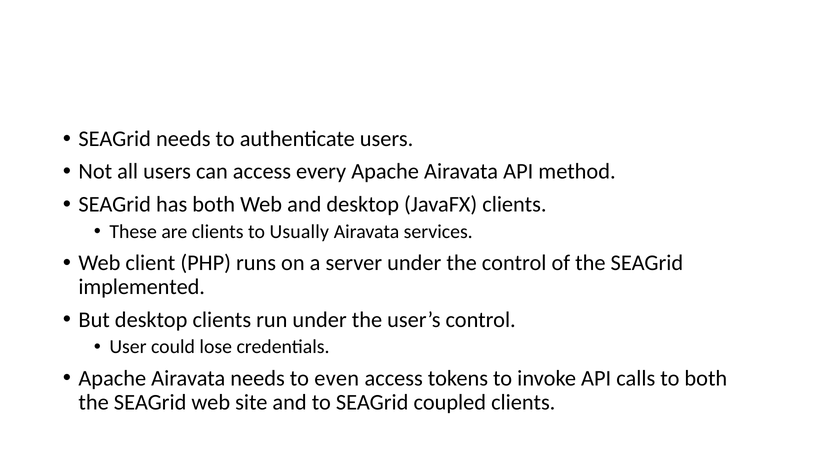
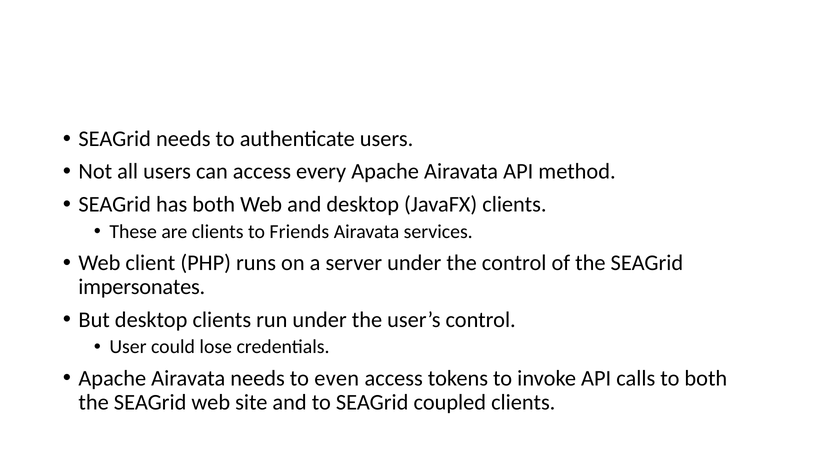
Usually: Usually -> Friends (299, 231)
implemented: implemented -> impersonates (142, 287)
